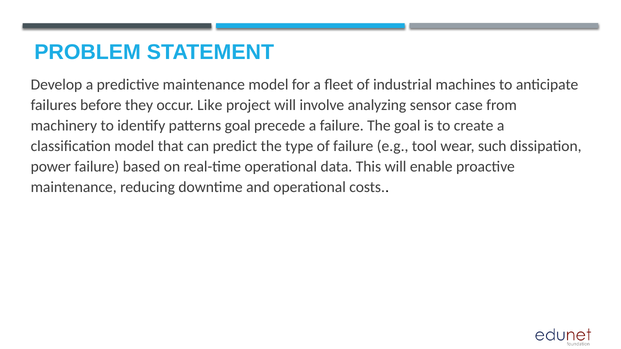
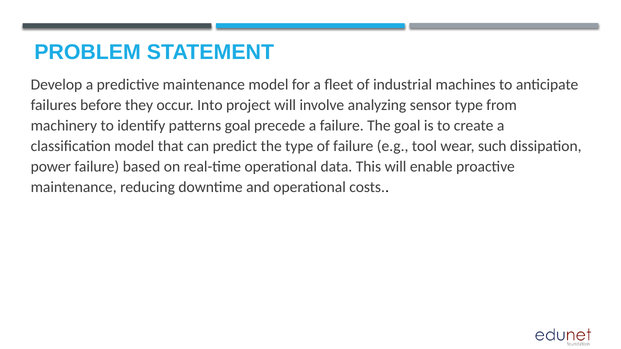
Like: Like -> Into (210, 105)
sensor case: case -> type (469, 105)
